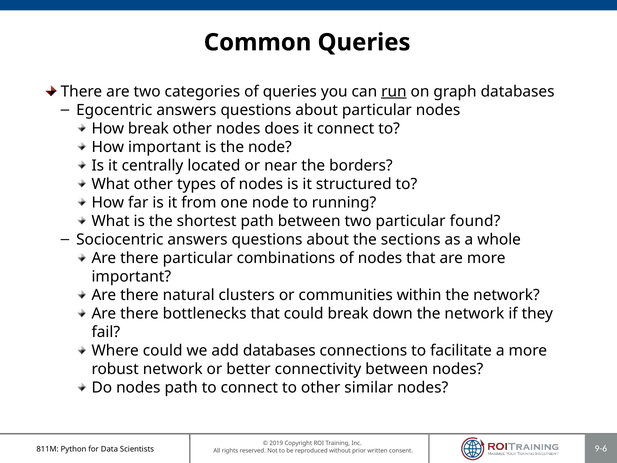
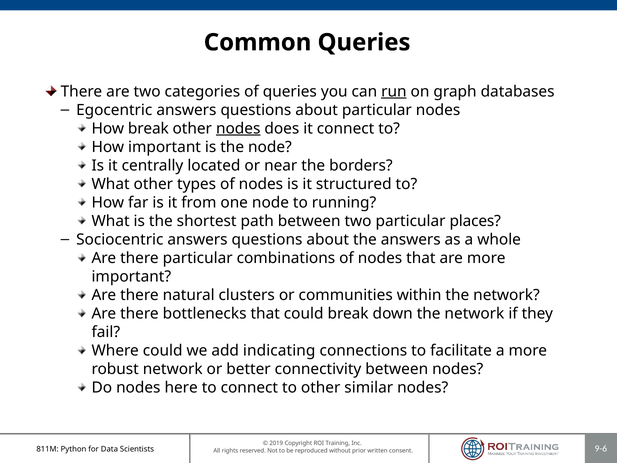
nodes underline: none -> present (238, 128)
found: found -> places (475, 221)
the sections: sections -> answers (411, 240)
add databases: databases -> indicating (279, 351)
nodes path: path -> here (181, 388)
